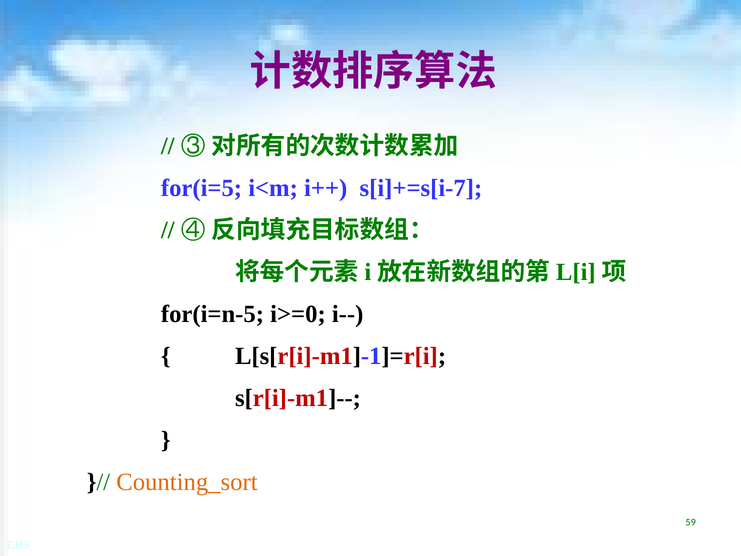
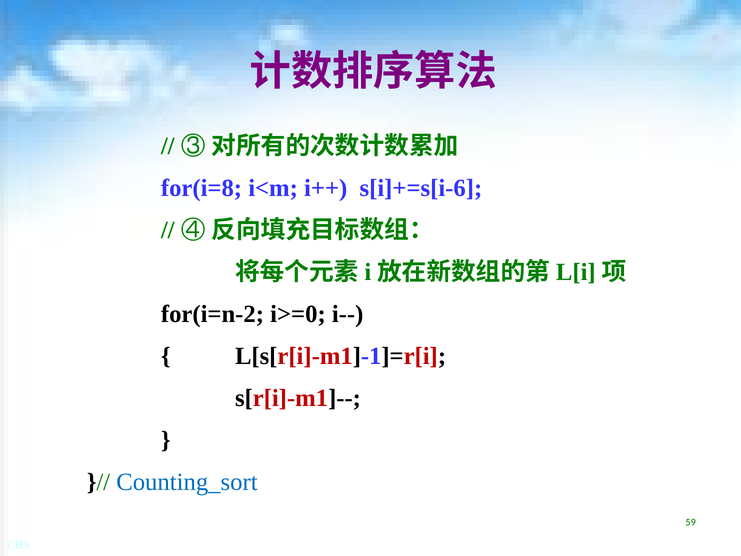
for(i=5: for(i=5 -> for(i=8 (202, 188)
s[i]+=s[i-7: s[i]+=s[i-7 -> s[i]+=s[i-6 (421, 188)
for(i=n-5: for(i=n-5 -> for(i=n-2 (212, 314)
Counting_sort colour: orange -> blue (187, 482)
